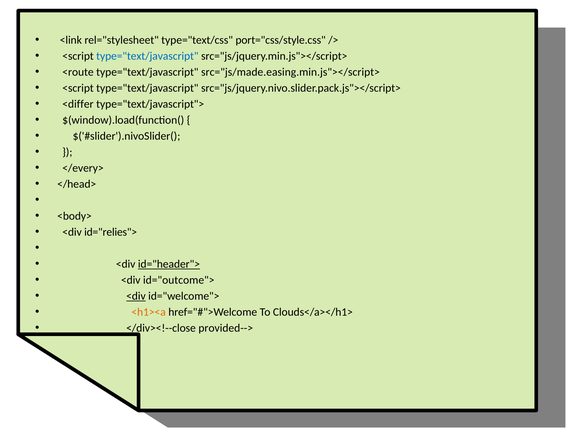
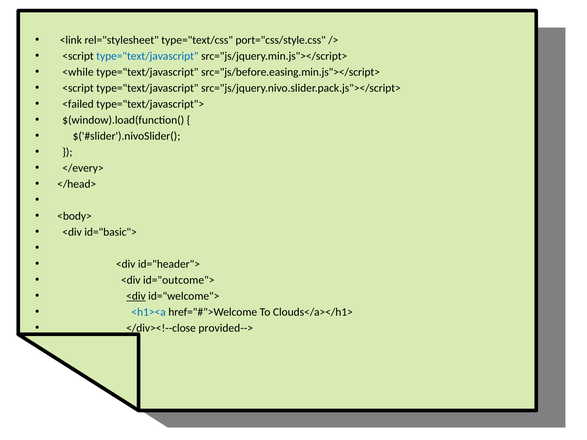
<route: <route -> <while (78, 72)
src="js/made.easing.min.js"></script>: src="js/made.easing.min.js"></script> -> src="js/before.easing.min.js"></script> (291, 72)
<differ: <differ -> <failed (78, 104)
id="relies">: id="relies"> -> id="basic"> (111, 232)
id="header"> underline: present -> none (169, 264)
<h1><a colour: orange -> blue (149, 312)
